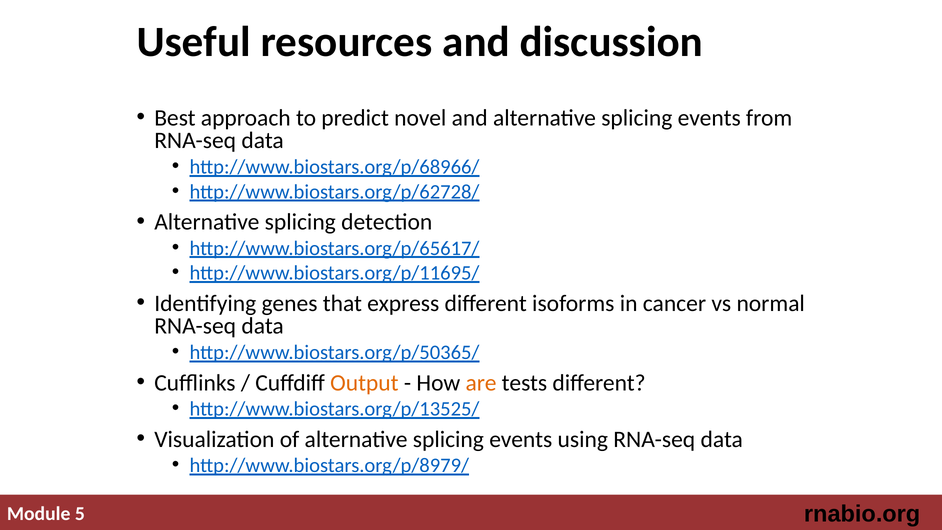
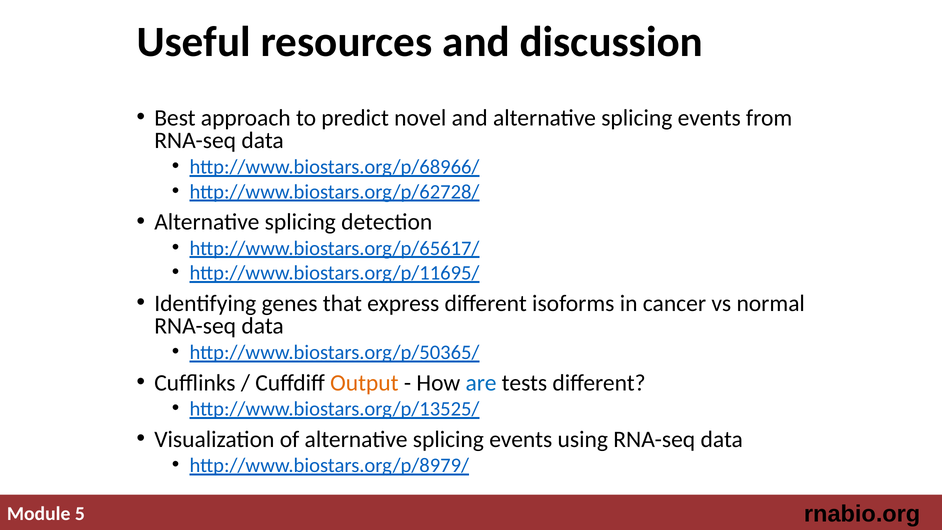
are colour: orange -> blue (481, 383)
